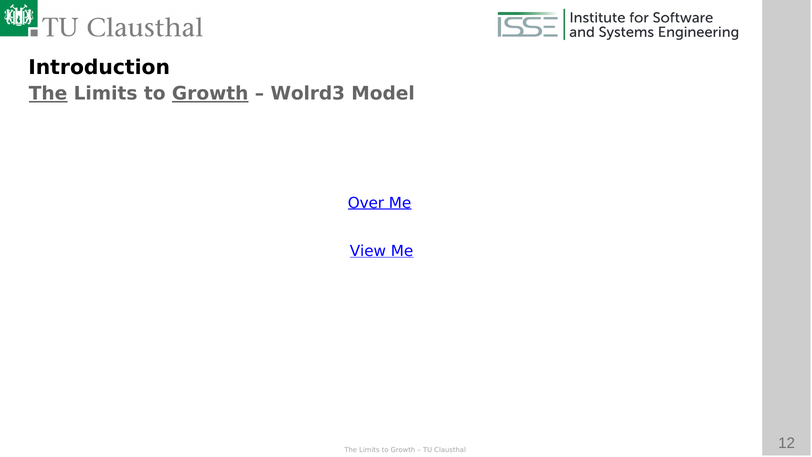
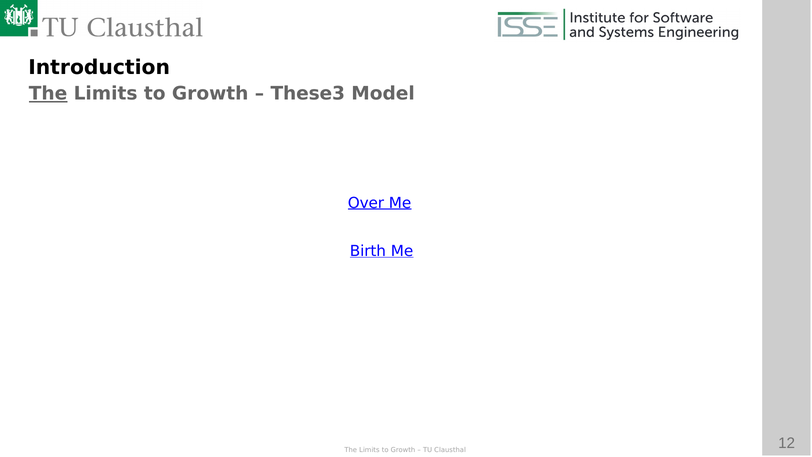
Growth underline: present -> none (210, 94)
Wolrd3: Wolrd3 -> These3 (308, 94)
View: View -> Birth (368, 251)
